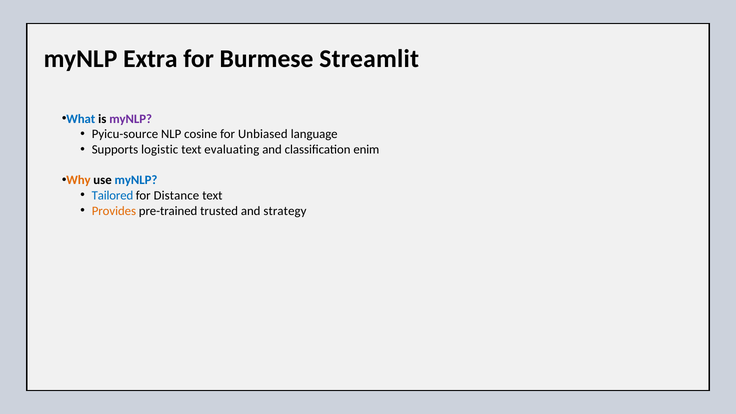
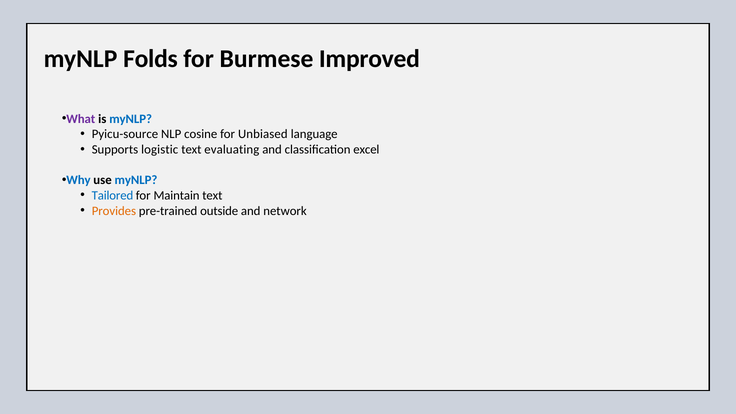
Extra: Extra -> Folds (150, 59)
Streamlit: Streamlit -> Improved (369, 59)
What colour: blue -> purple (81, 119)
myNLP colour: purple -> blue (131, 119)
enim: enim -> excel (366, 150)
Why colour: orange -> blue (78, 180)
Distance: Distance -> Maintain (177, 196)
trusted: trusted -> outside (219, 211)
strategy: strategy -> network (285, 211)
